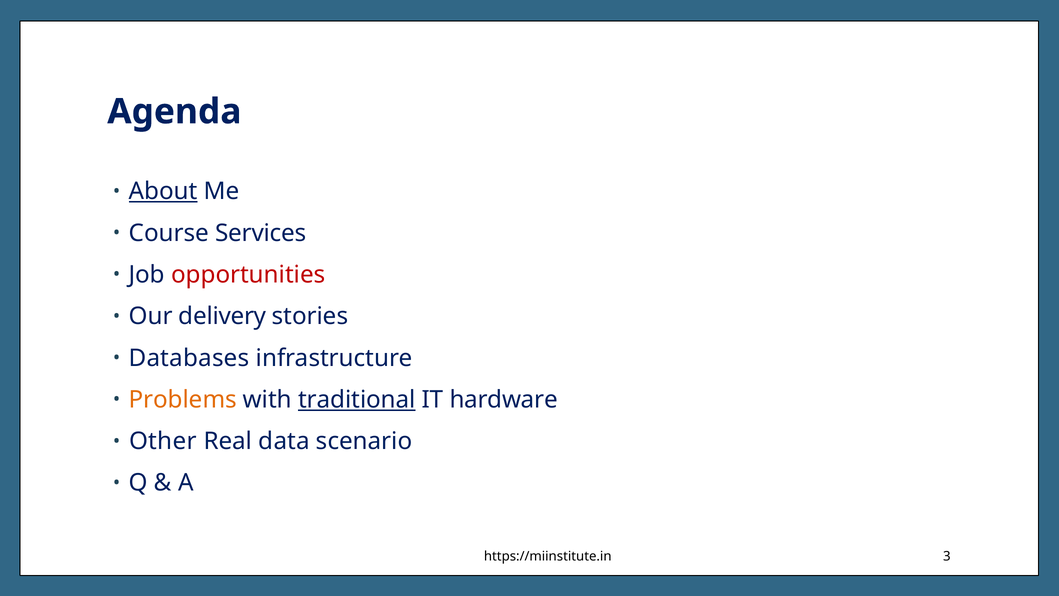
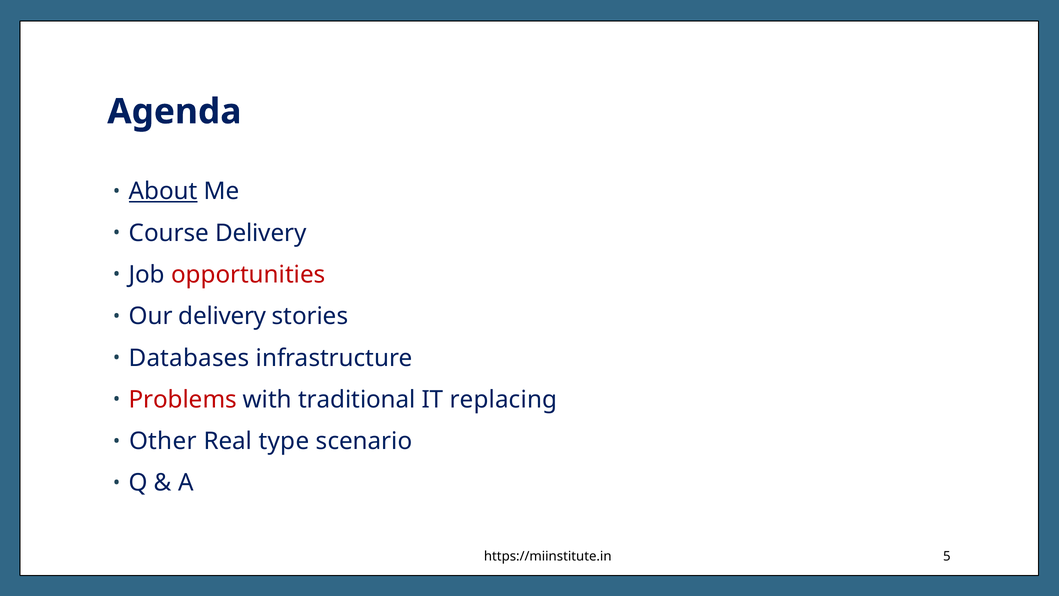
Course Services: Services -> Delivery (261, 233)
Problems colour: orange -> red (183, 399)
traditional underline: present -> none (357, 399)
hardware: hardware -> replacing (503, 399)
data: data -> type (284, 441)
3: 3 -> 5 (947, 556)
